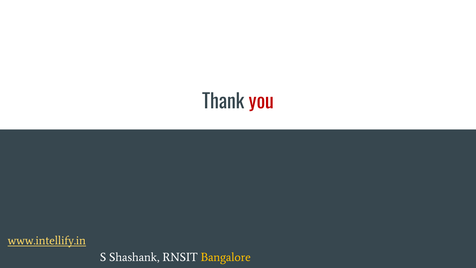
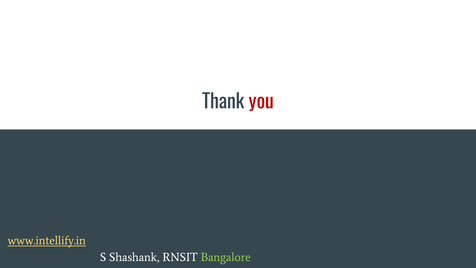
Bangalore colour: yellow -> light green (226, 257)
